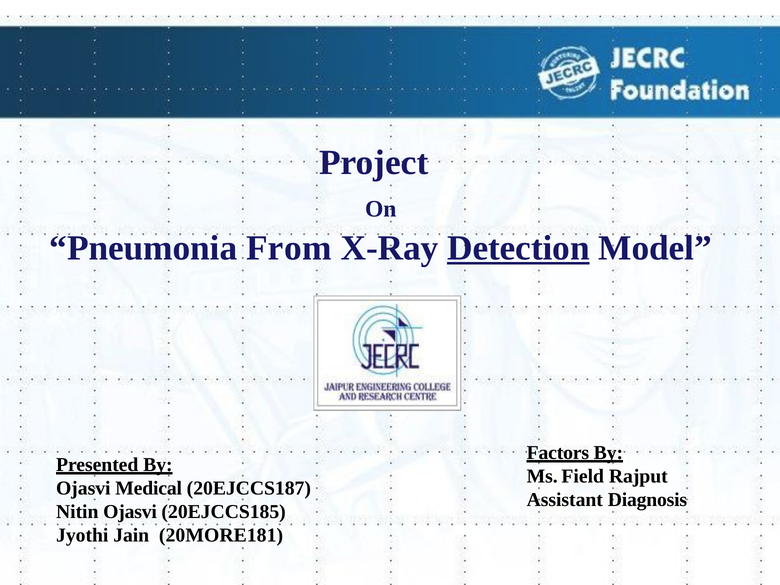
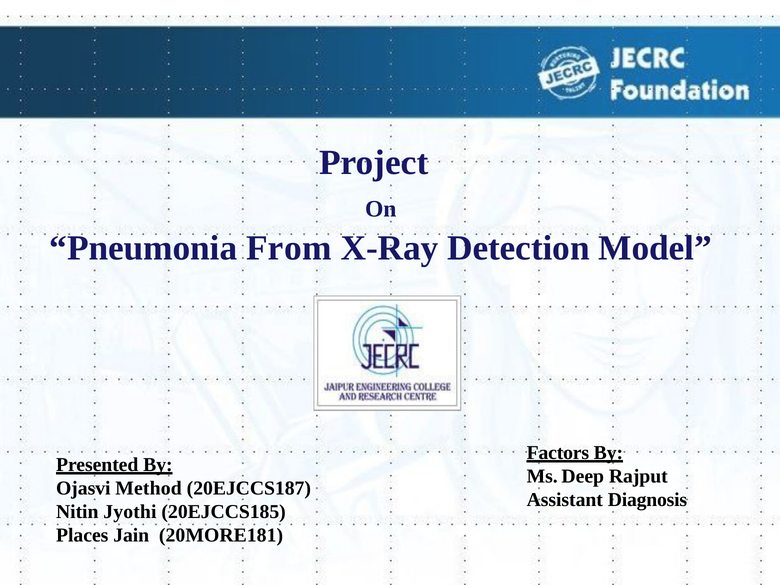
Detection underline: present -> none (518, 248)
Field: Field -> Deep (583, 476)
Medical: Medical -> Method (149, 488)
Nitin Ojasvi: Ojasvi -> Jyothi (130, 512)
Jyothi: Jyothi -> Places (82, 536)
